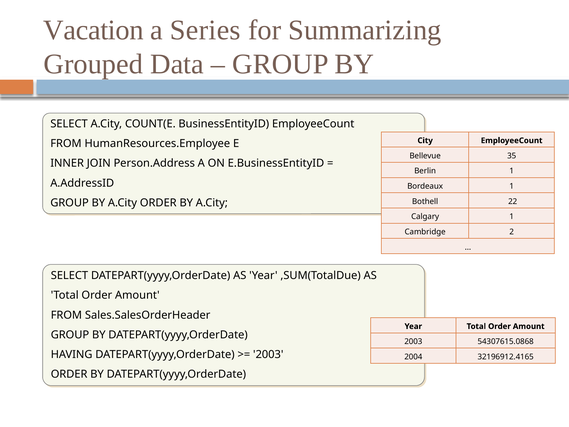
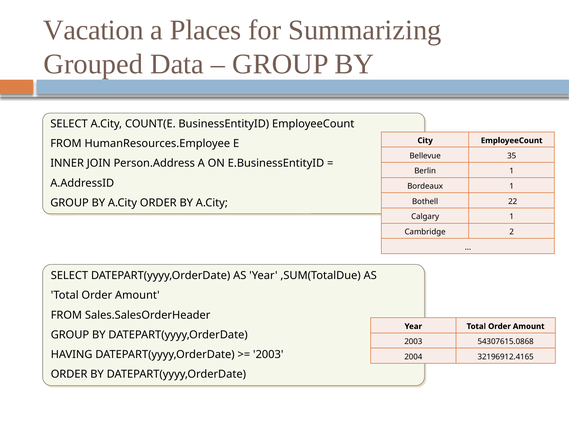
Series: Series -> Places (206, 30)
